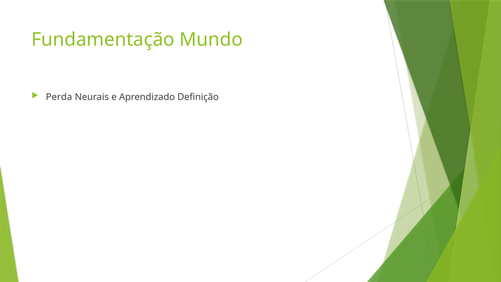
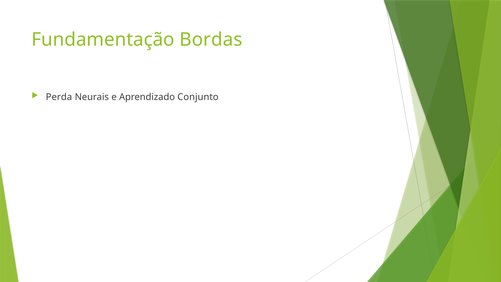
Mundo: Mundo -> Bordas (211, 40)
Definição: Definição -> Conjunto (198, 97)
